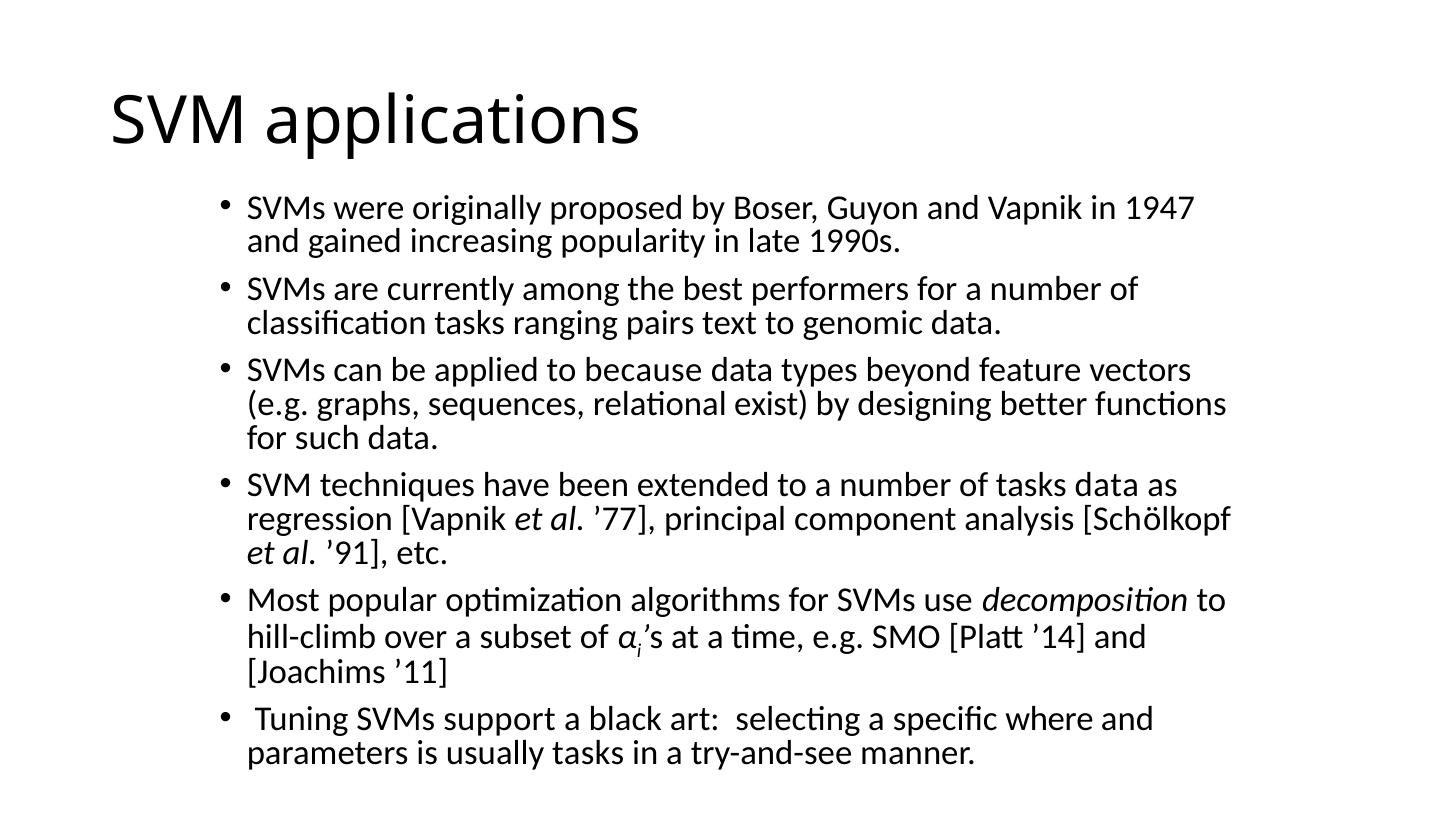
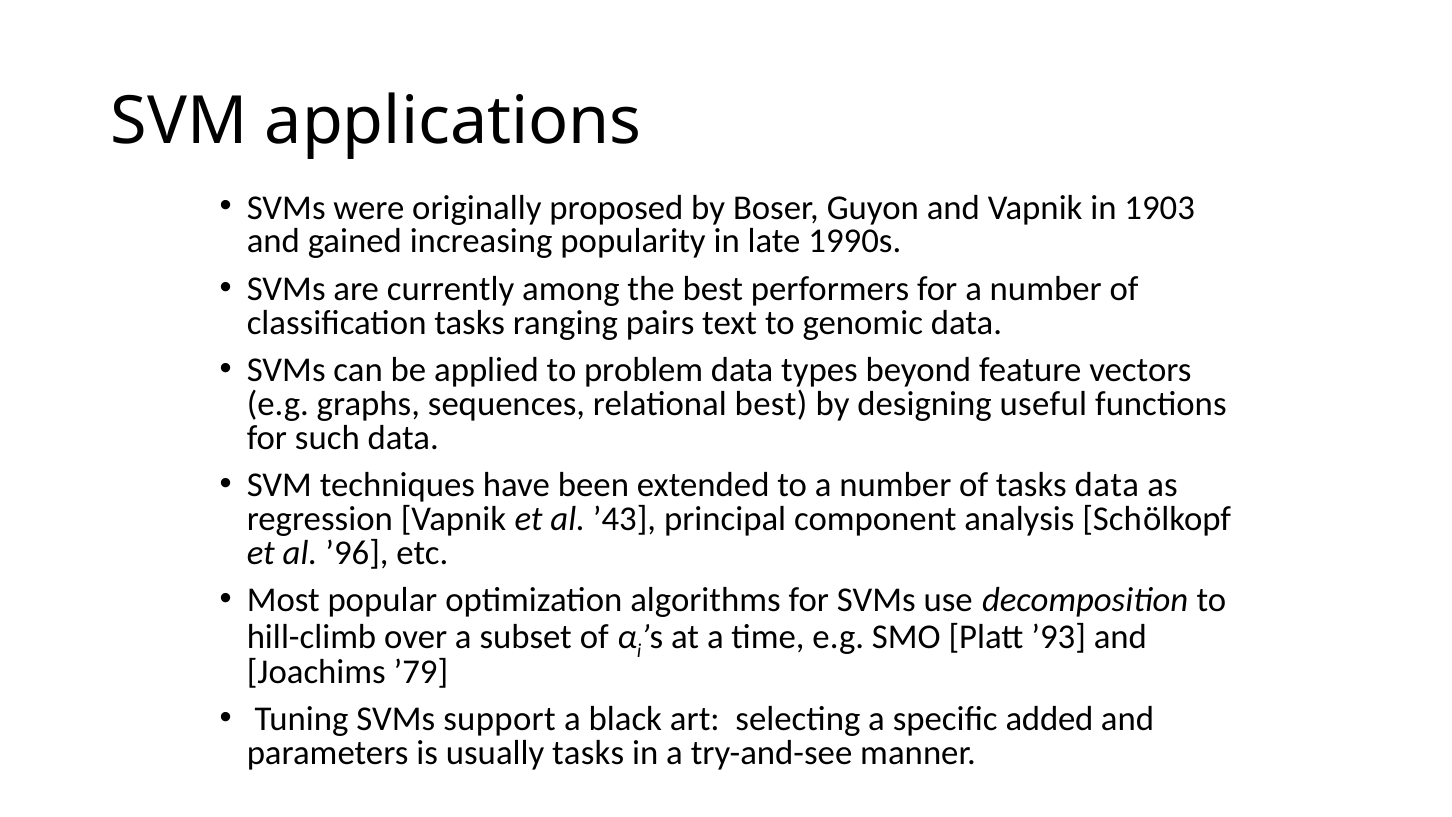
1947: 1947 -> 1903 (1160, 208)
because: because -> problem (644, 370)
relational exist: exist -> best (771, 404)
better: better -> useful (1043, 404)
’77: ’77 -> ’43 (624, 519)
’91: ’91 -> ’96 (357, 552)
’14: ’14 -> ’93 (1059, 637)
’11: ’11 -> ’79 (421, 672)
where: where -> added (1049, 719)
